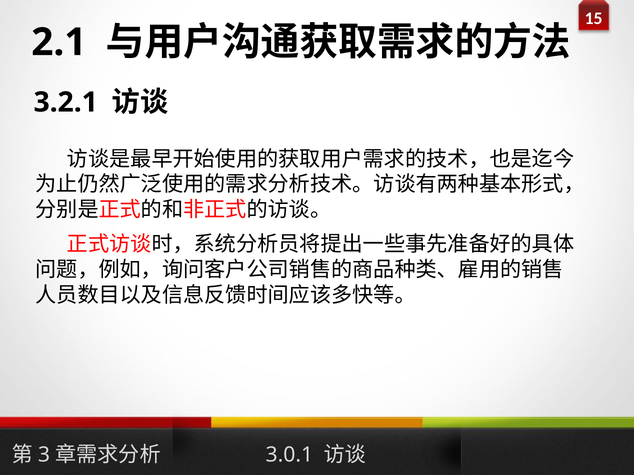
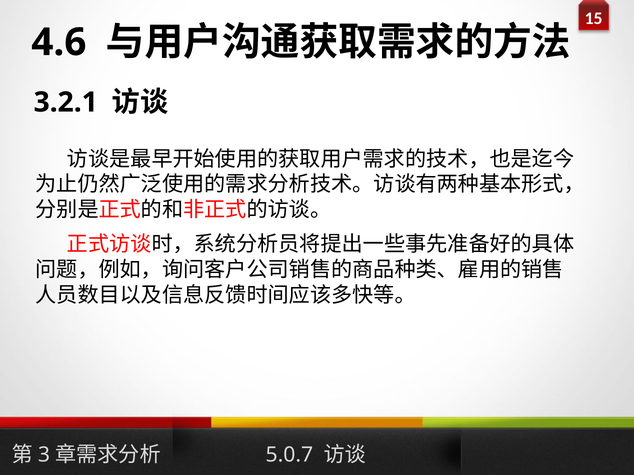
2.1: 2.1 -> 4.6 (59, 42)
3.0.1: 3.0.1 -> 5.0.7 (289, 455)
